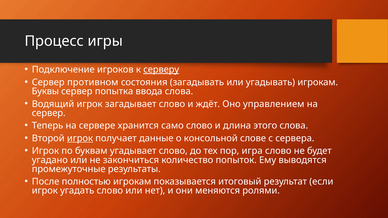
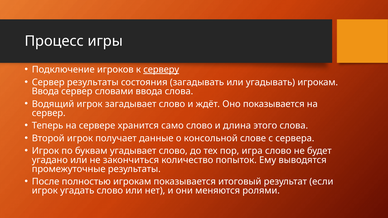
Сервер противном: противном -> результаты (93, 82)
Буквы: Буквы -> Ввода (45, 91)
попытка: попытка -> словами (114, 91)
Оно управлением: управлением -> показывается (274, 104)
игрок underline: present -> none (80, 138)
